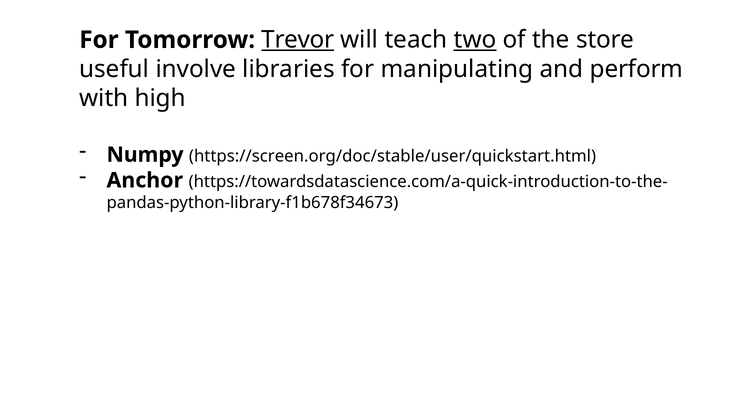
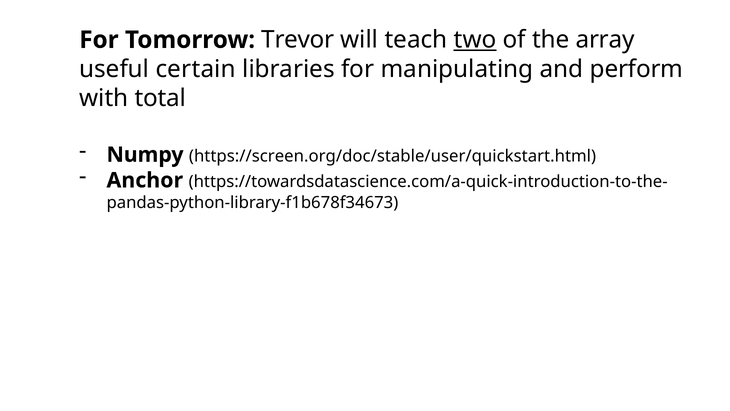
Trevor underline: present -> none (298, 40)
store: store -> array (605, 40)
involve: involve -> certain (196, 69)
high: high -> total (160, 98)
